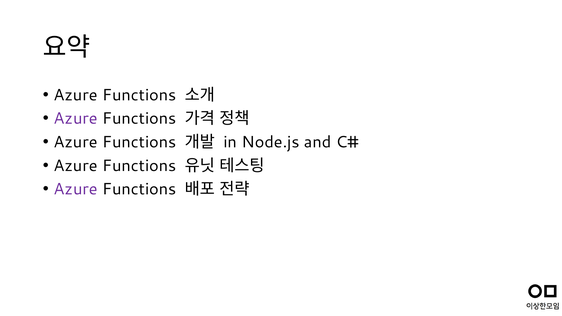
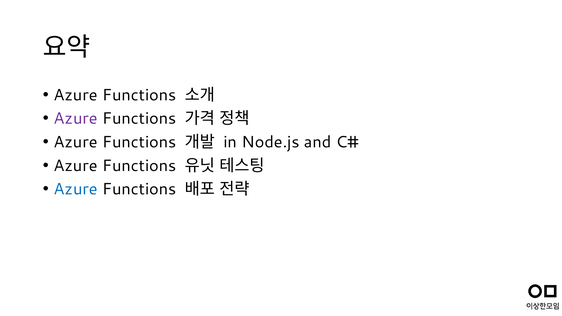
Azure colour: purple -> blue (76, 189)
